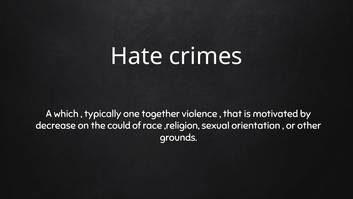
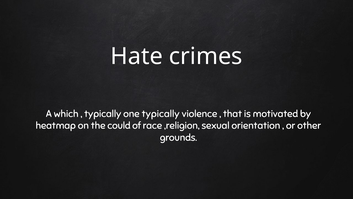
one together: together -> typically (161, 114)
decrease: decrease -> heatmap (56, 125)
